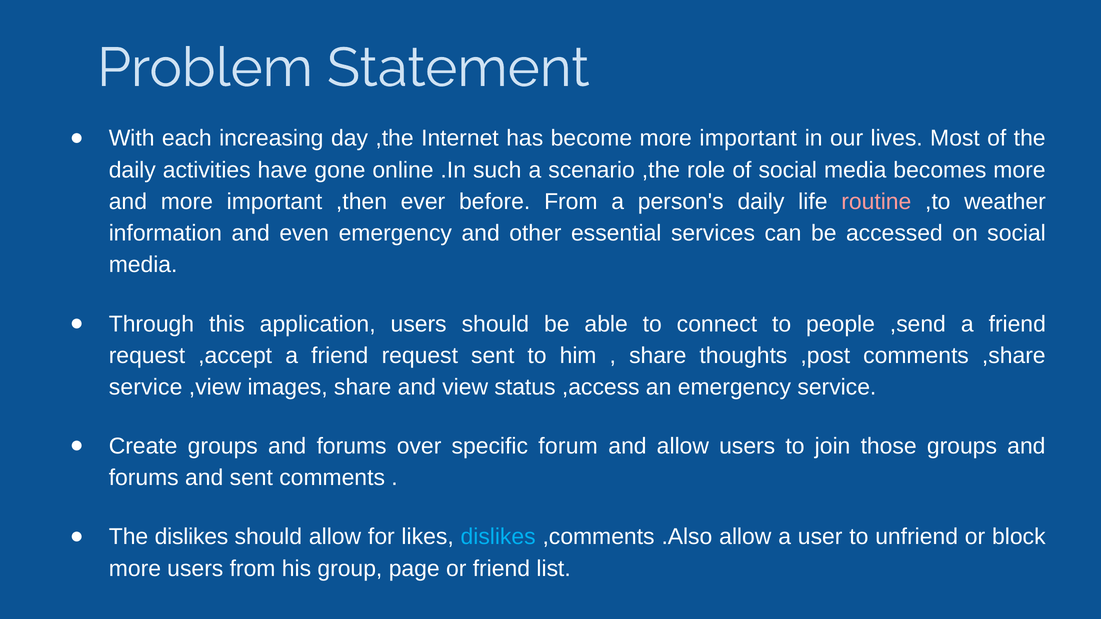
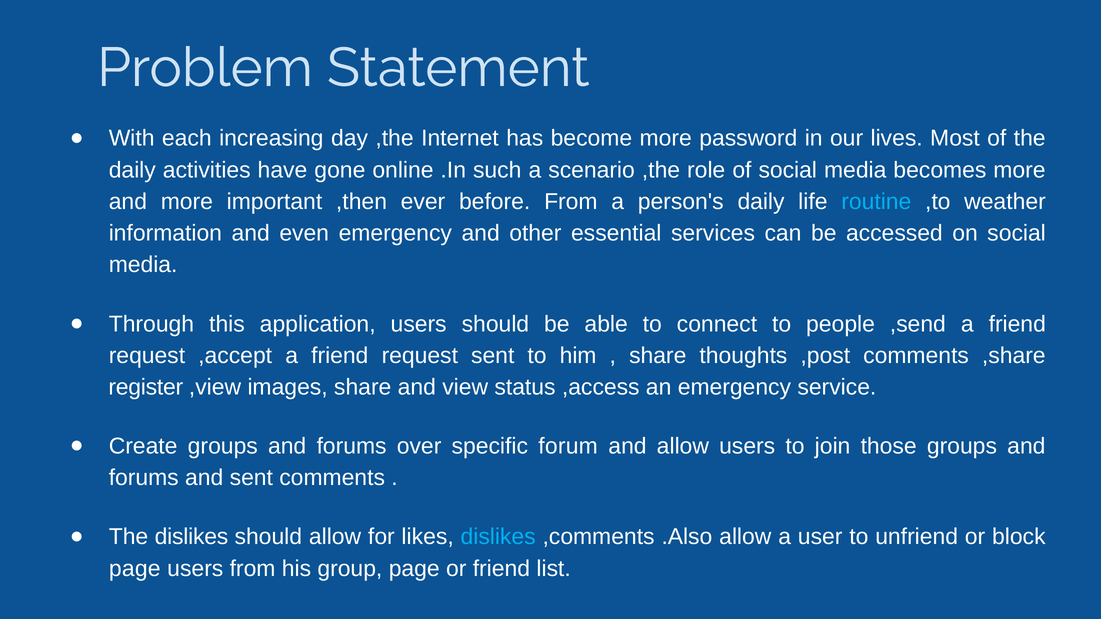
become more important: important -> password (748, 138)
routine colour: pink -> light blue (876, 202)
service: service -> register (146, 387)
more: more -> page (135, 569)
